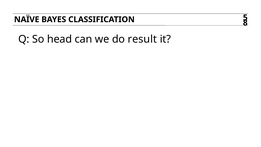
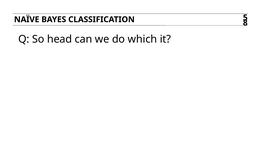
result: result -> which (142, 39)
